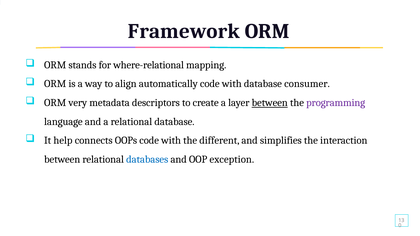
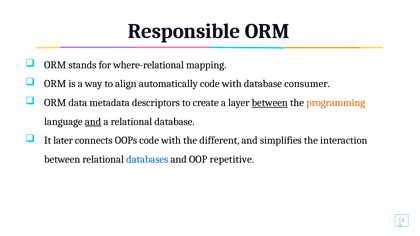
Framework: Framework -> Responsible (184, 31)
very: very -> data (78, 103)
programming colour: purple -> orange (336, 103)
and underline: none -> present (93, 122)
help: help -> later (63, 141)
exception: exception -> repetitive (232, 160)
